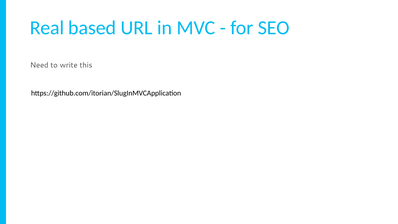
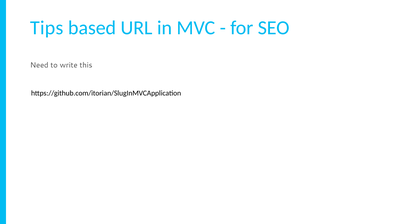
Real: Real -> Tips (47, 28)
